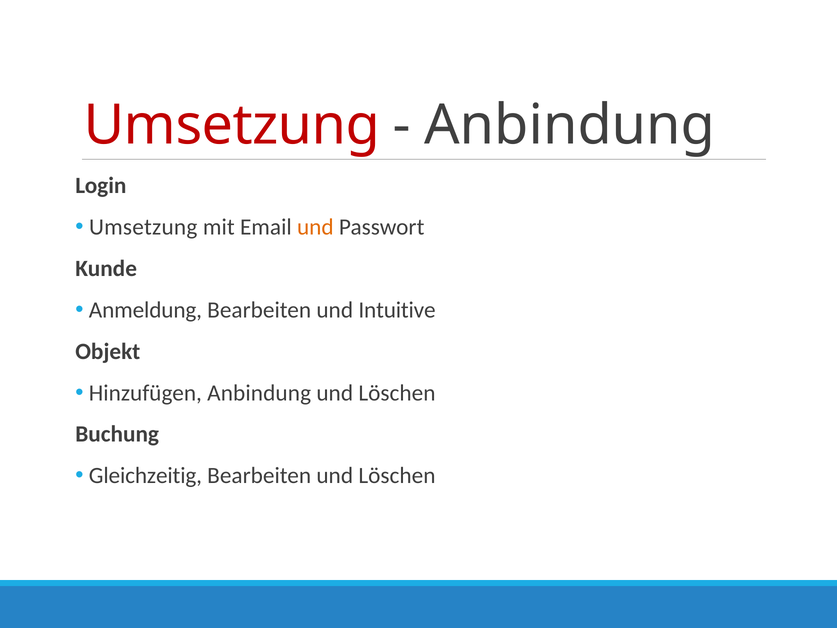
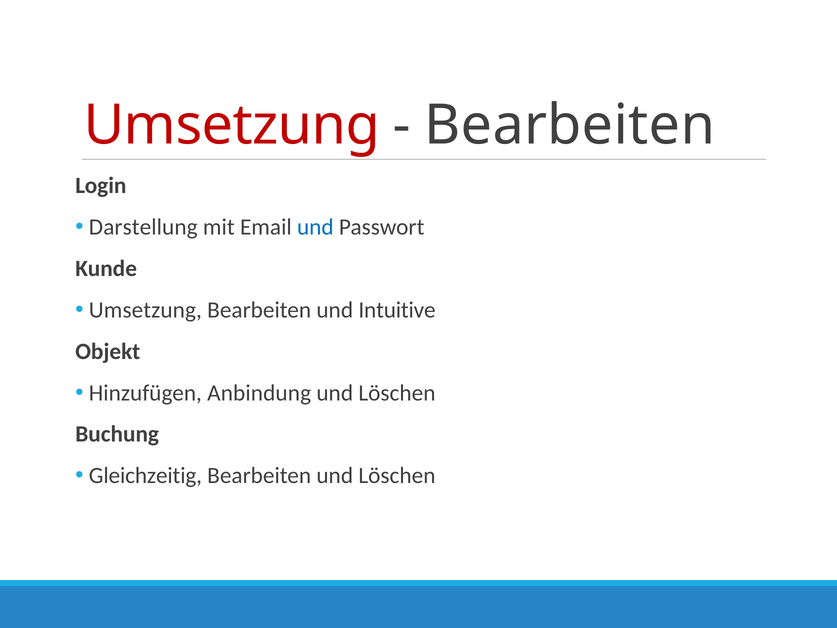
Anbindung: Anbindung -> Bearbeiten (570, 125)
Umsetzung: Umsetzung -> Darstellung (143, 227)
und colour: orange -> blue (315, 227)
Anmeldung: Anmeldung -> Umsetzung (145, 310)
